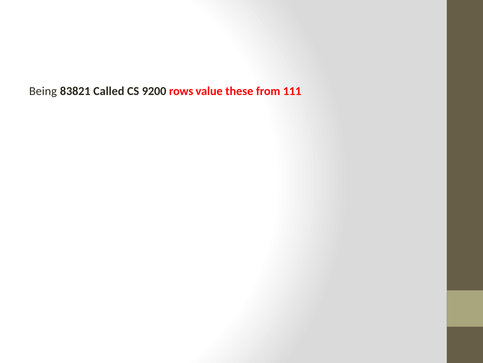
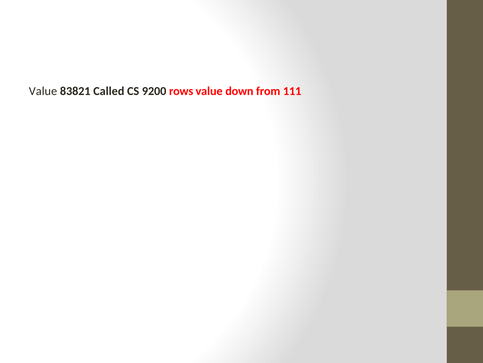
Being: Being -> Value (43, 91)
these: these -> down (239, 91)
